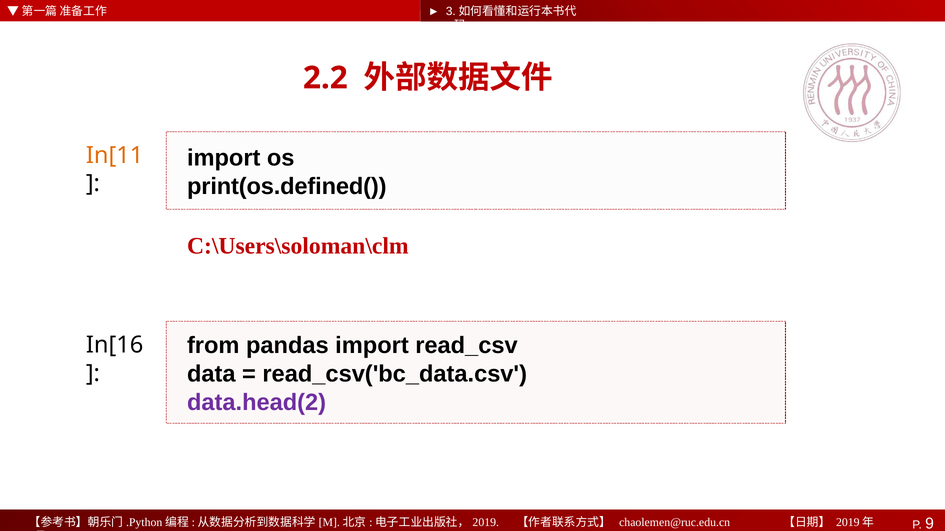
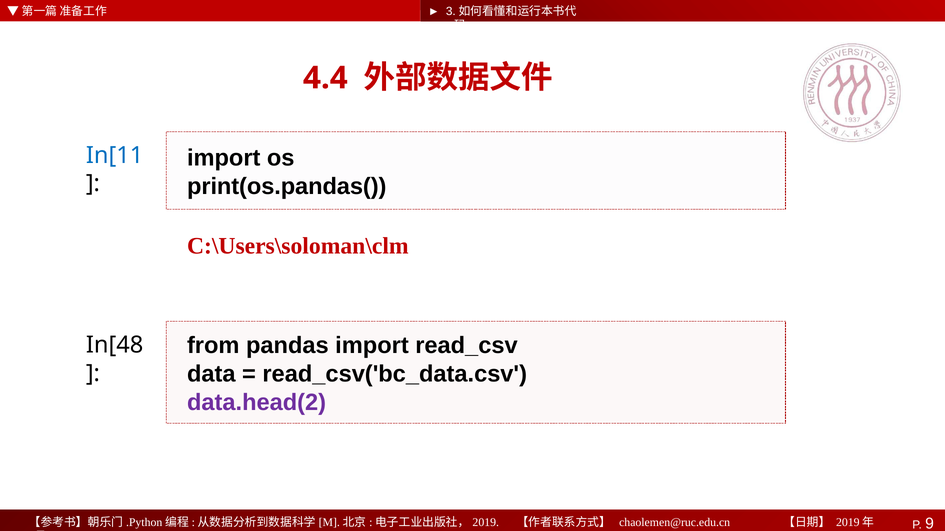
2.2: 2.2 -> 4.4 (325, 78)
In[11 colour: orange -> blue (115, 156)
print(os.defined(: print(os.defined( -> print(os.pandas( (287, 186)
In[16: In[16 -> In[48 (115, 345)
